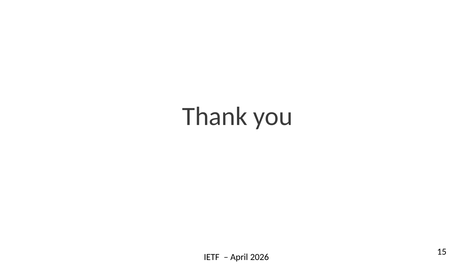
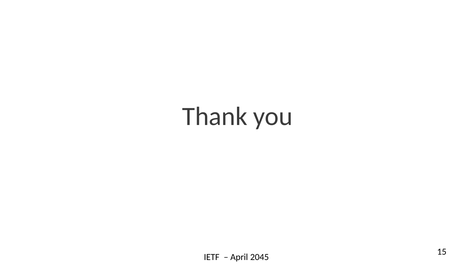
2026: 2026 -> 2045 (260, 257)
